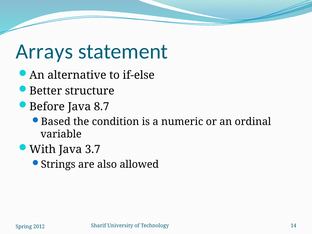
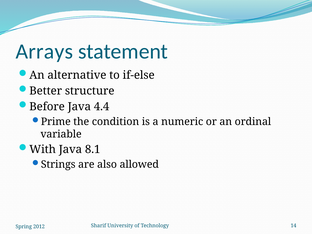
8.7: 8.7 -> 4.4 (102, 107)
Based: Based -> Prime (56, 122)
3.7: 3.7 -> 8.1 (93, 149)
